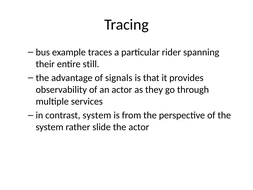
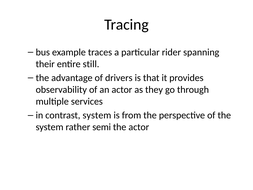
signals: signals -> drivers (119, 78)
slide: slide -> semi (102, 127)
